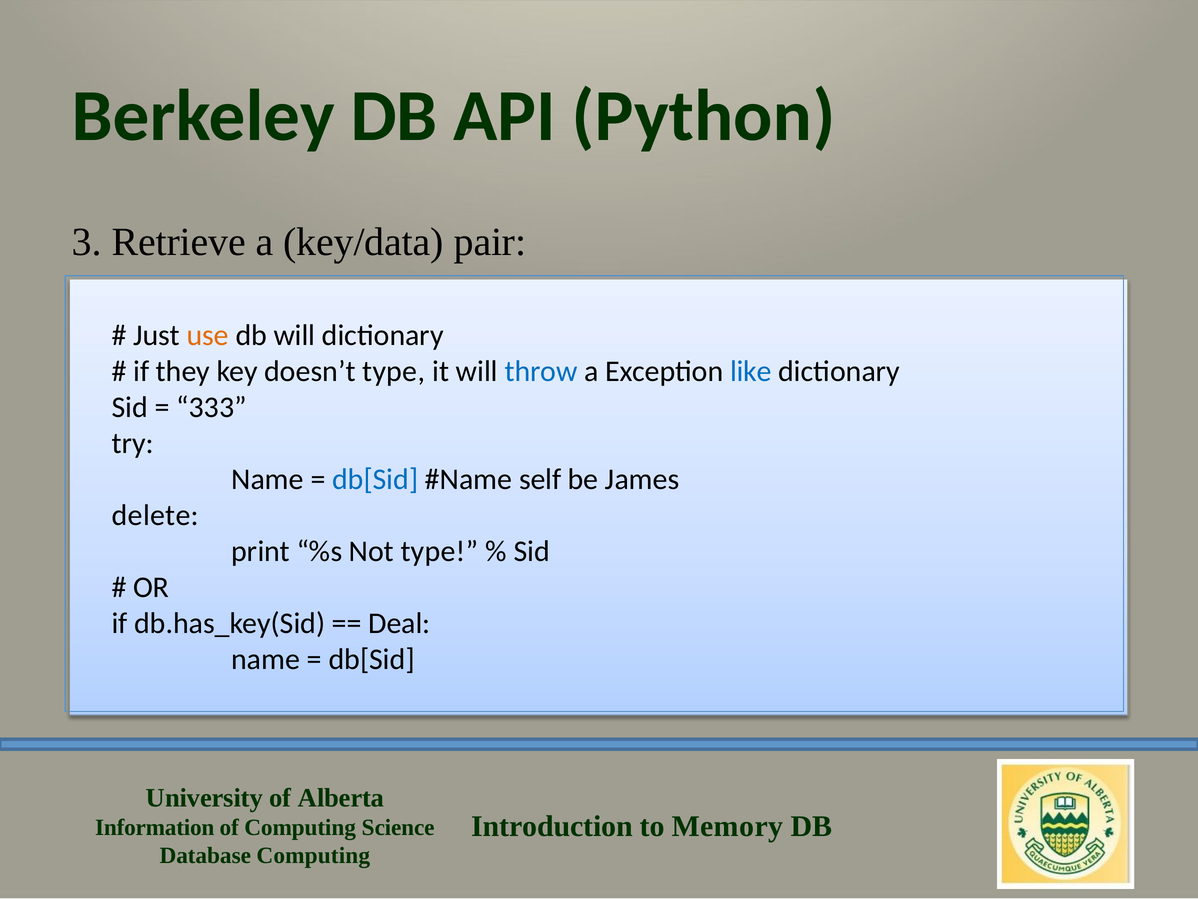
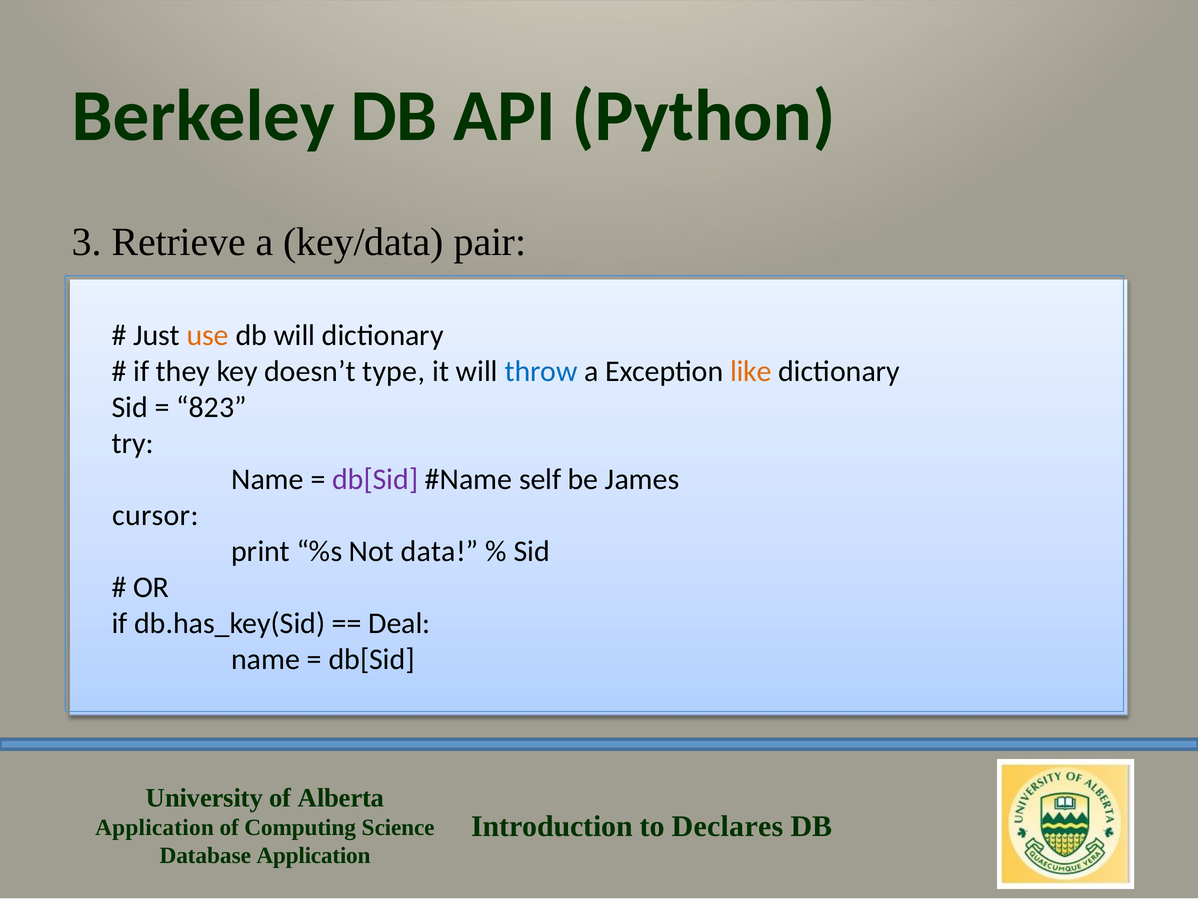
like colour: blue -> orange (751, 371)
333: 333 -> 823 (211, 407)
db[Sid colour: blue -> purple (375, 479)
delete: delete -> cursor (155, 515)
Not type: type -> data (440, 551)
Memory: Memory -> Declares (727, 826)
Information: Information -> Application (155, 827)
Database Computing: Computing -> Application (313, 855)
